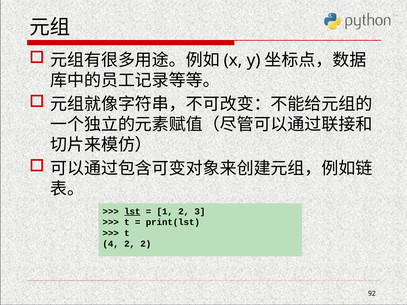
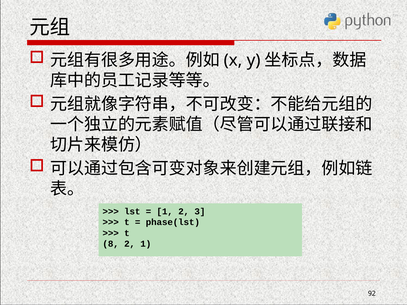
lst underline: present -> none (132, 212)
print(lst: print(lst -> phase(lst (173, 222)
4: 4 -> 8 (111, 244)
2 2: 2 -> 1 (146, 244)
